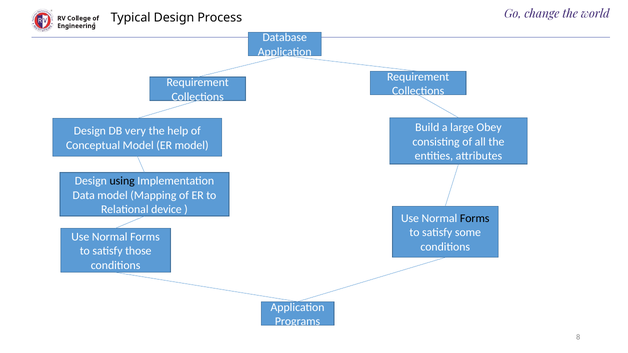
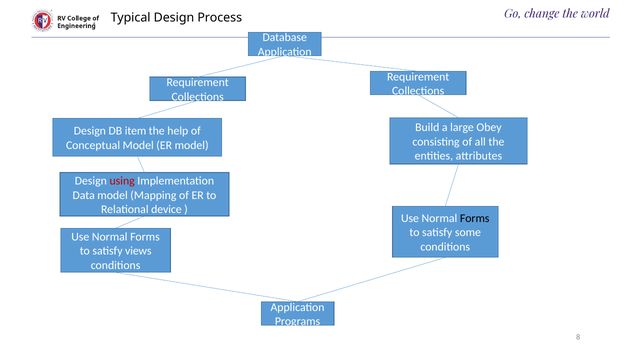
very: very -> item (136, 131)
using colour: black -> red (122, 181)
those: those -> views (138, 251)
